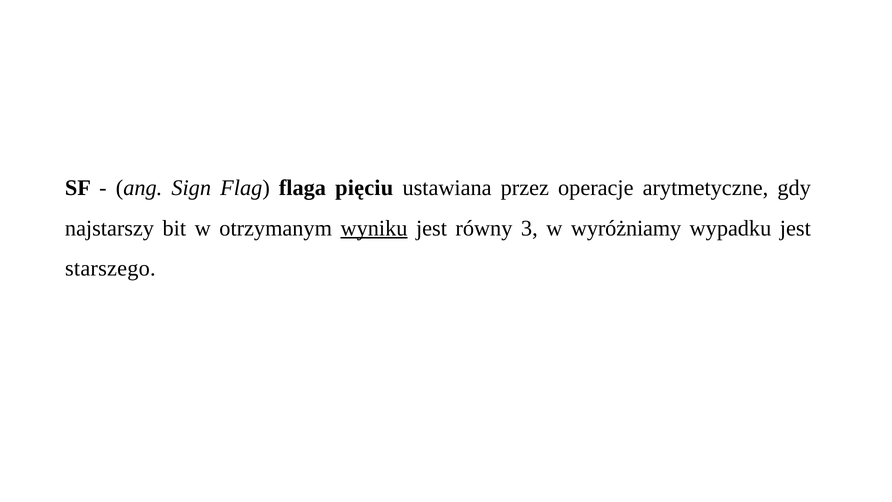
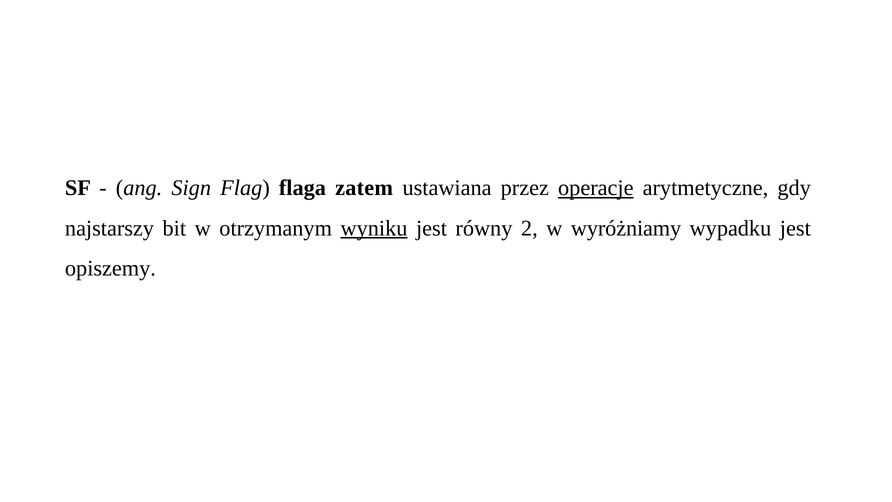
pięciu: pięciu -> zatem (364, 188)
operacje underline: none -> present (596, 188)
3: 3 -> 2 (529, 228)
starszego: starszego -> opiszemy (110, 268)
